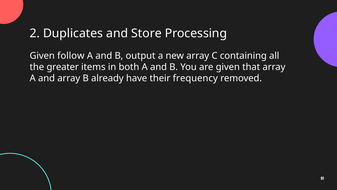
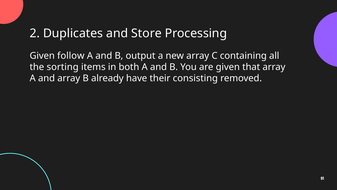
greater: greater -> sorting (63, 67)
frequency: frequency -> consisting (195, 78)
